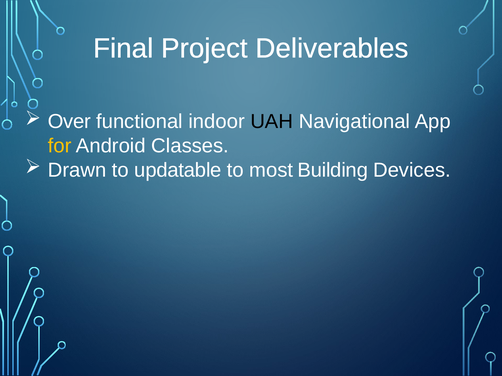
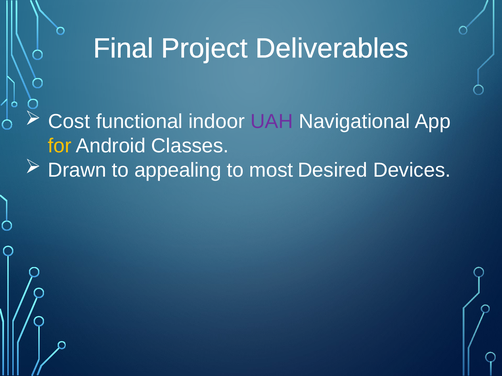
Over: Over -> Cost (69, 122)
UAH colour: black -> purple (272, 122)
updatable: updatable -> appealing (178, 170)
Building: Building -> Desired (333, 170)
